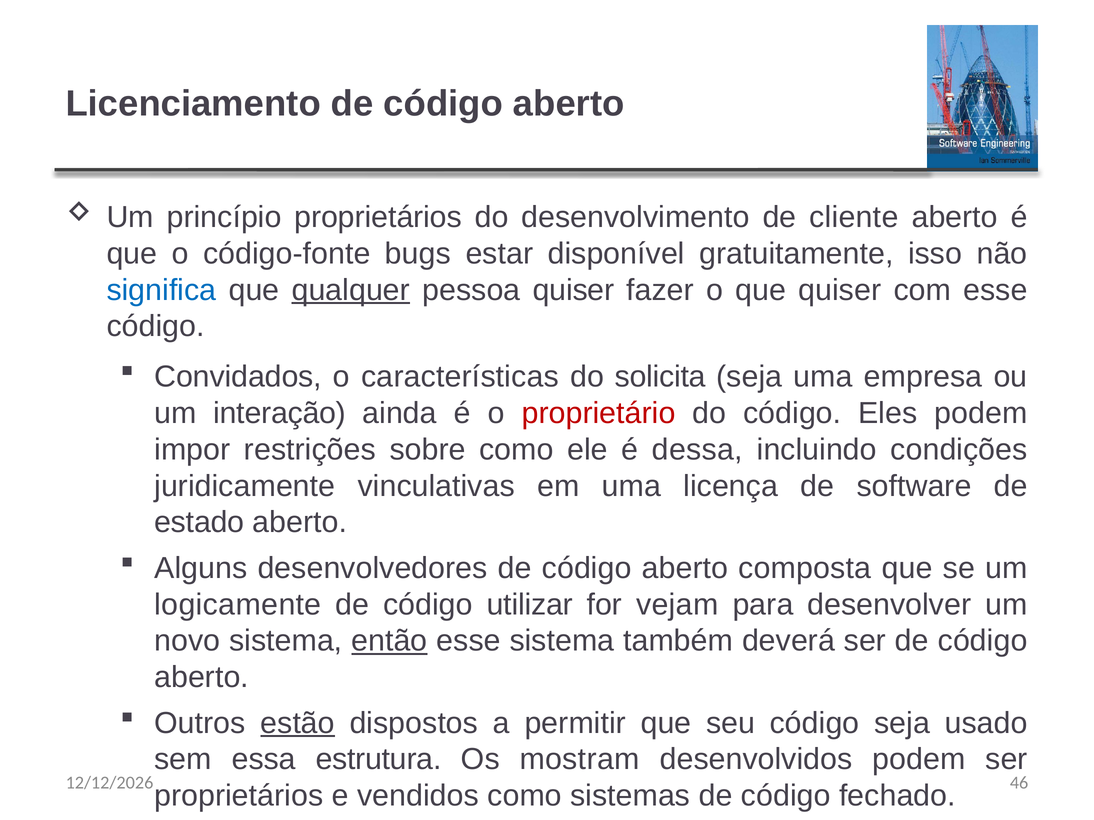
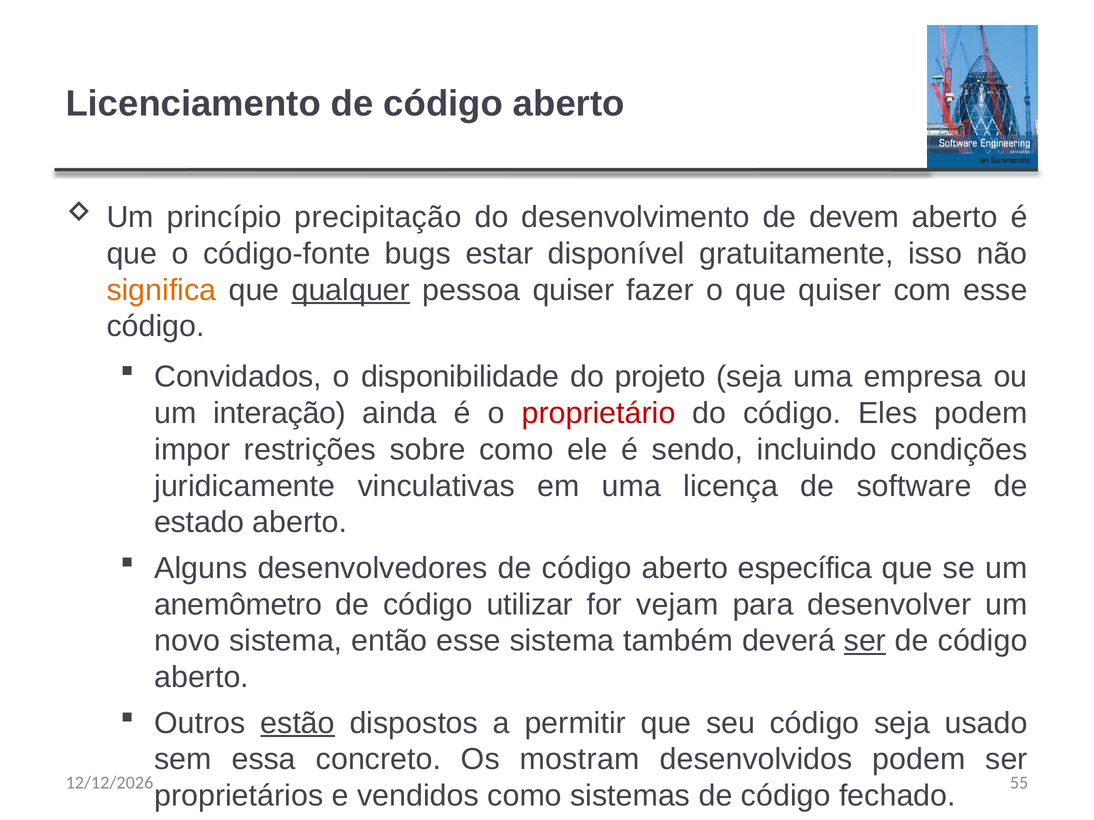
princípio proprietários: proprietários -> precipitação (378, 217)
cliente: cliente -> devem (854, 217)
significa colour: blue -> orange (161, 290)
características: características -> disponibilidade (460, 377)
solicita: solicita -> projeto (660, 377)
dessa: dessa -> sendo (697, 450)
composta: composta -> específica (805, 568)
logicamente: logicamente -> anemômetro (238, 605)
então underline: present -> none (389, 641)
ser underline: none -> present (865, 641)
estrutura: estrutura -> concreto (378, 760)
46: 46 -> 55 (1019, 783)
